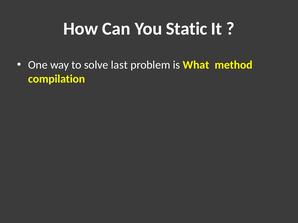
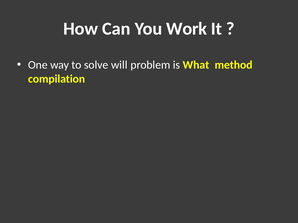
Static: Static -> Work (187, 29)
last: last -> will (119, 65)
